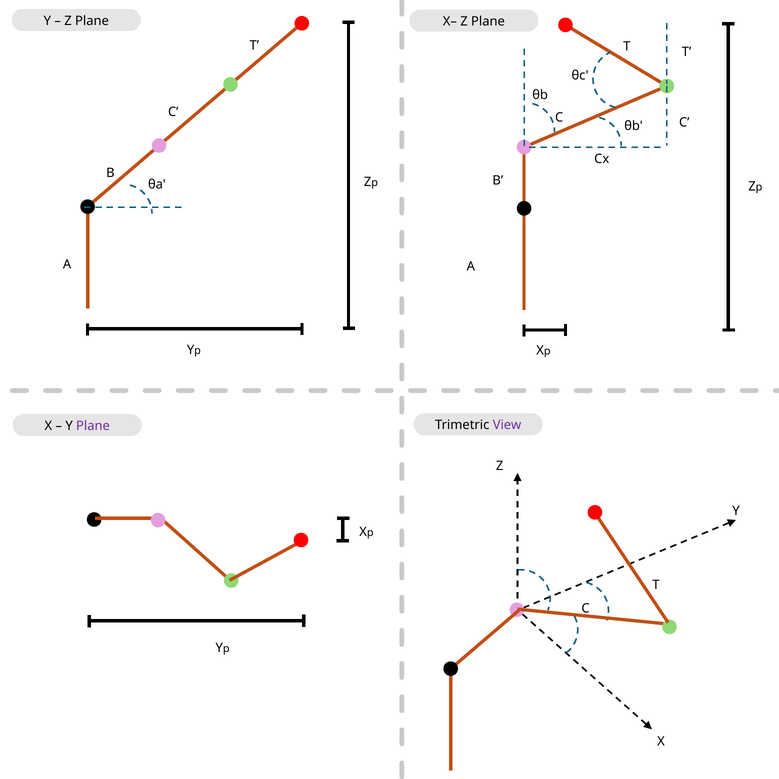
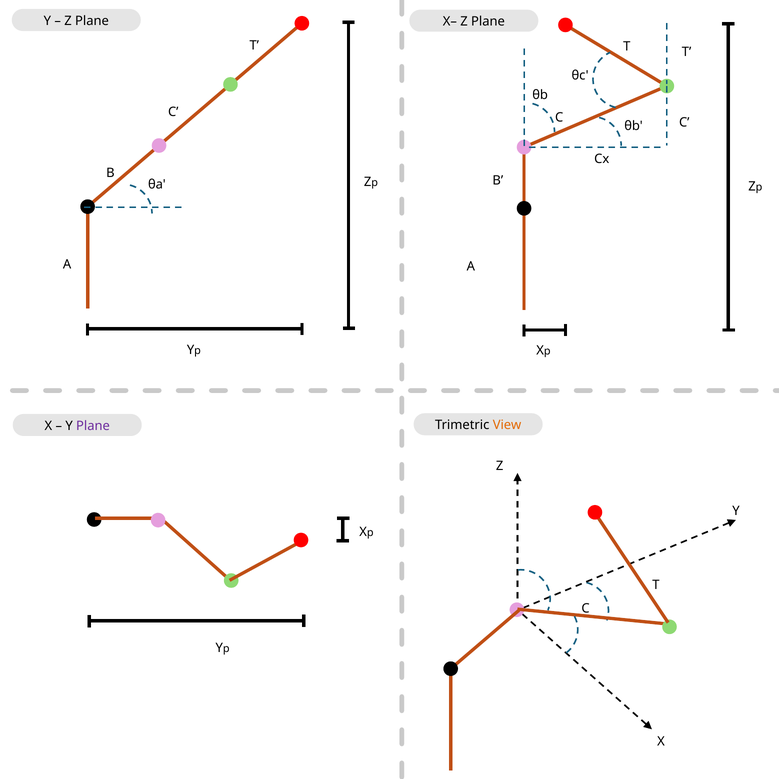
View colour: purple -> orange (507, 425)
